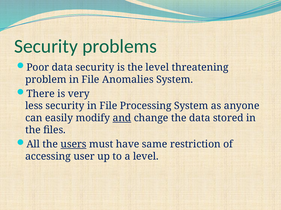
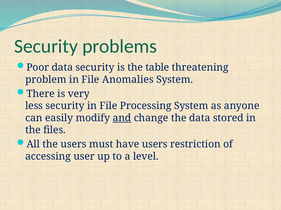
the level: level -> table (157, 68)
users underline: present -> none (73, 145)
have same: same -> users (155, 145)
